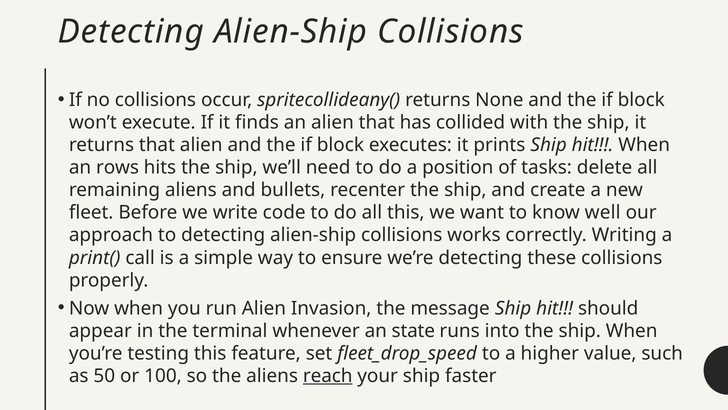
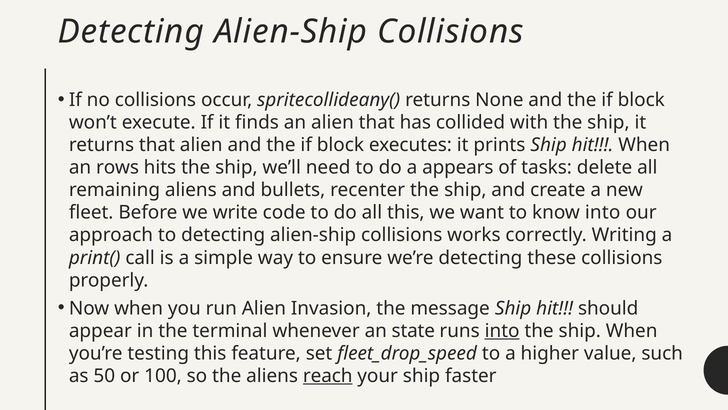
position: position -> appears (458, 167)
know well: well -> into (603, 212)
into underline: none -> present (502, 330)
